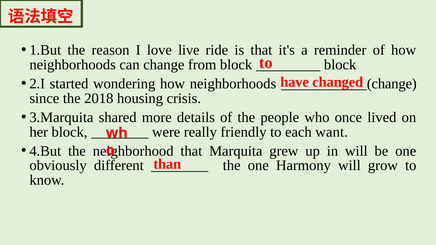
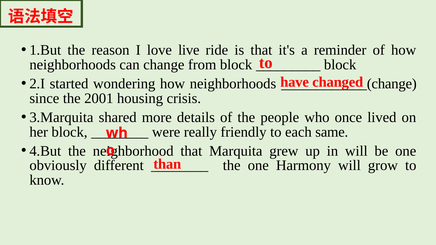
2018: 2018 -> 2001 (99, 98)
want: want -> same (332, 132)
